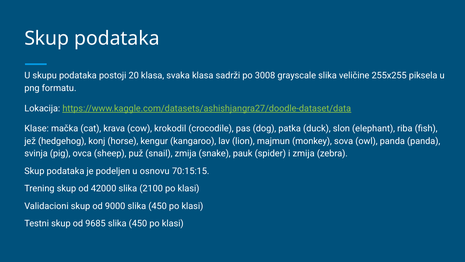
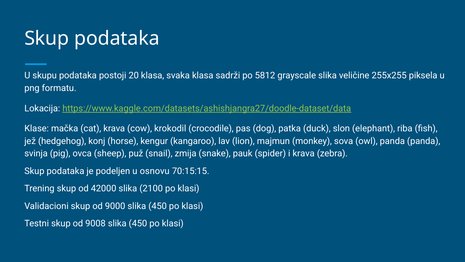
3008: 3008 -> 5812 (265, 76)
i zmija: zmija -> krava (304, 153)
9685: 9685 -> 9008 (95, 223)
